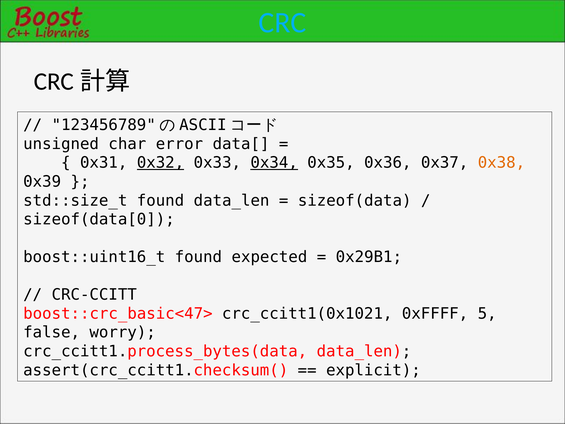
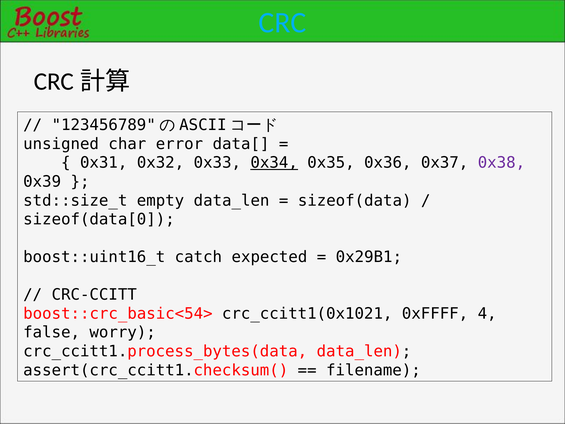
0x32 underline: present -> none (160, 163)
0x38 colour: orange -> purple (501, 163)
std::size_t found: found -> empty (160, 200)
boost::uint16_t found: found -> catch (198, 257)
boost::crc_basic<47>: boost::crc_basic<47> -> boost::crc_basic<54> (118, 313)
5: 5 -> 4 (487, 313)
explicit: explicit -> filename (373, 370)
